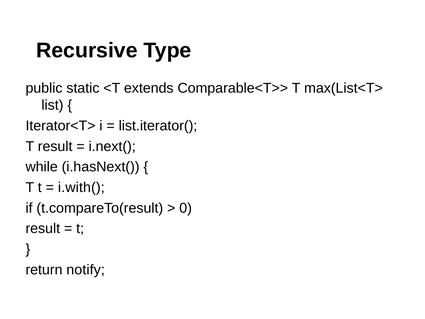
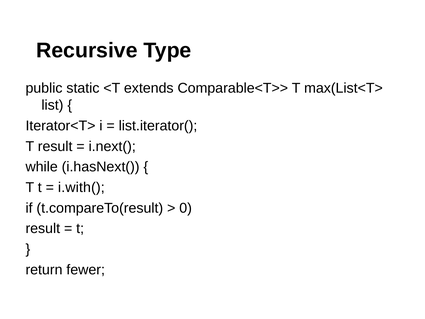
notify: notify -> fewer (86, 269)
